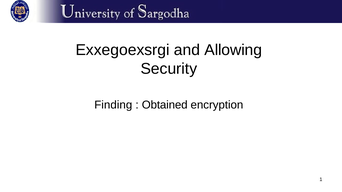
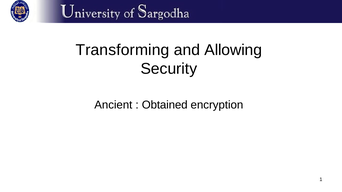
Exxegoexsrgi: Exxegoexsrgi -> Transforming (123, 50)
Finding: Finding -> Ancient (113, 105)
